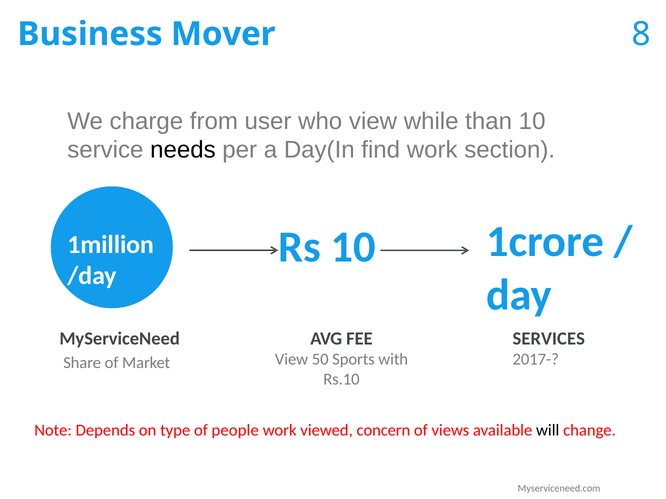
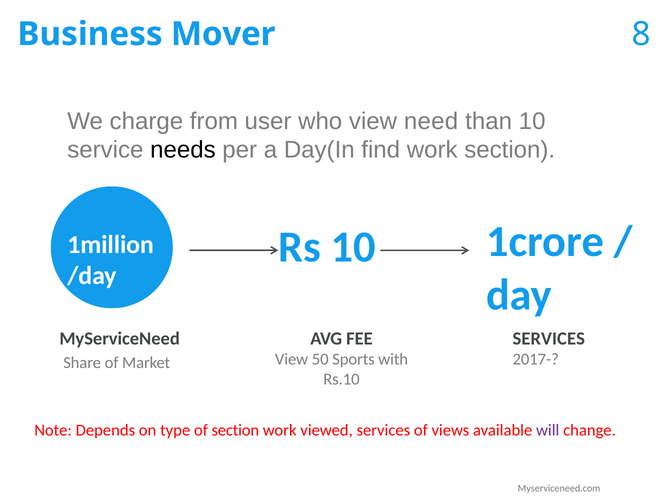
while: while -> need (431, 121)
of people: people -> section (235, 431)
viewed concern: concern -> services (383, 431)
will colour: black -> purple (548, 431)
